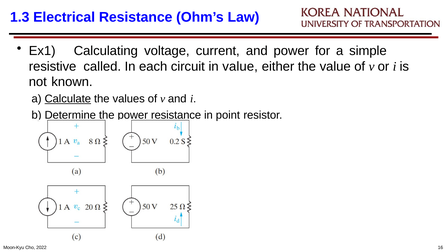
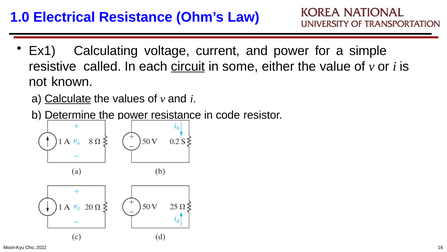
1.3: 1.3 -> 1.0 (20, 17)
circuit underline: none -> present (188, 66)
in value: value -> some (240, 66)
point: point -> code (228, 115)
